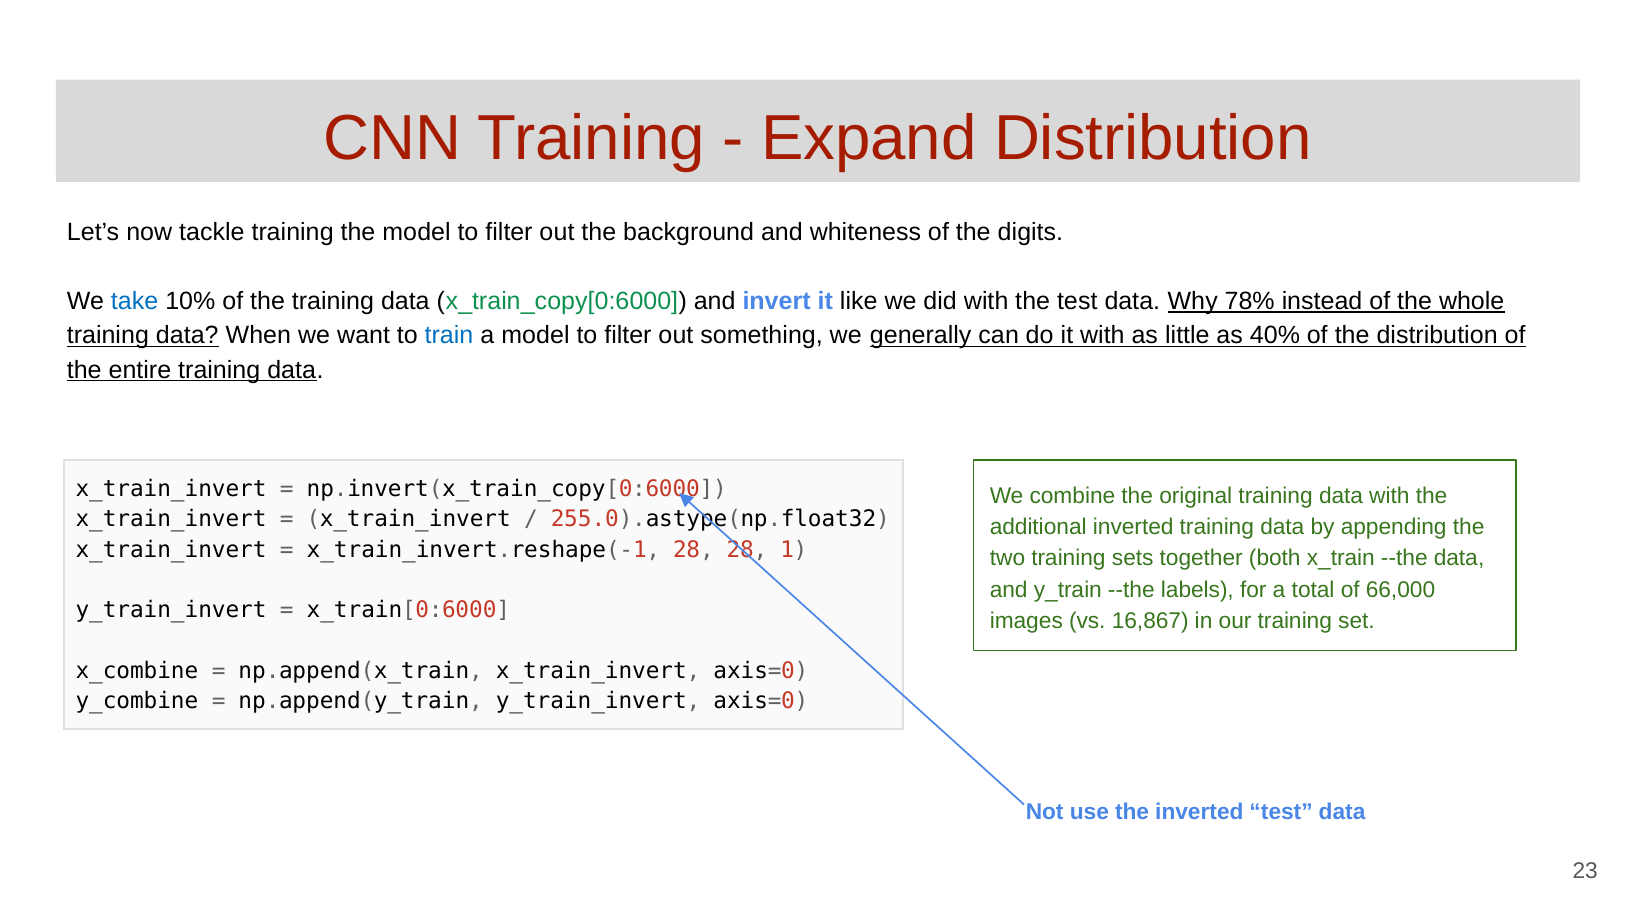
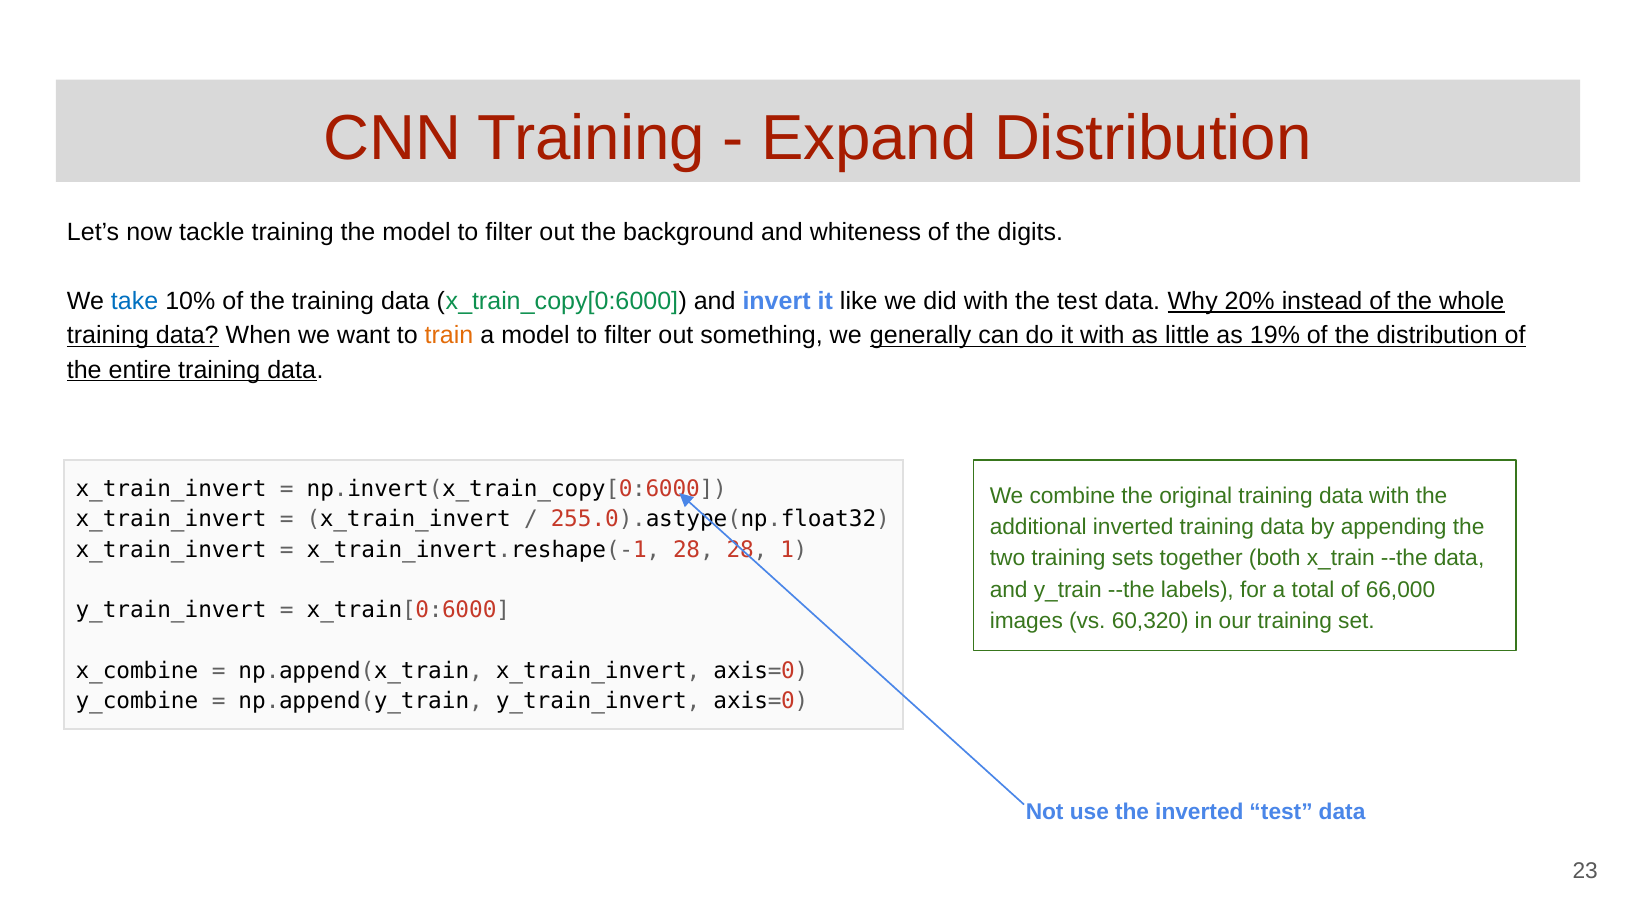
78%: 78% -> 20% (1250, 301)
train colour: blue -> orange (449, 335)
40%: 40% -> 19% (1275, 335)
16,867: 16,867 -> 60,320 (1150, 621)
